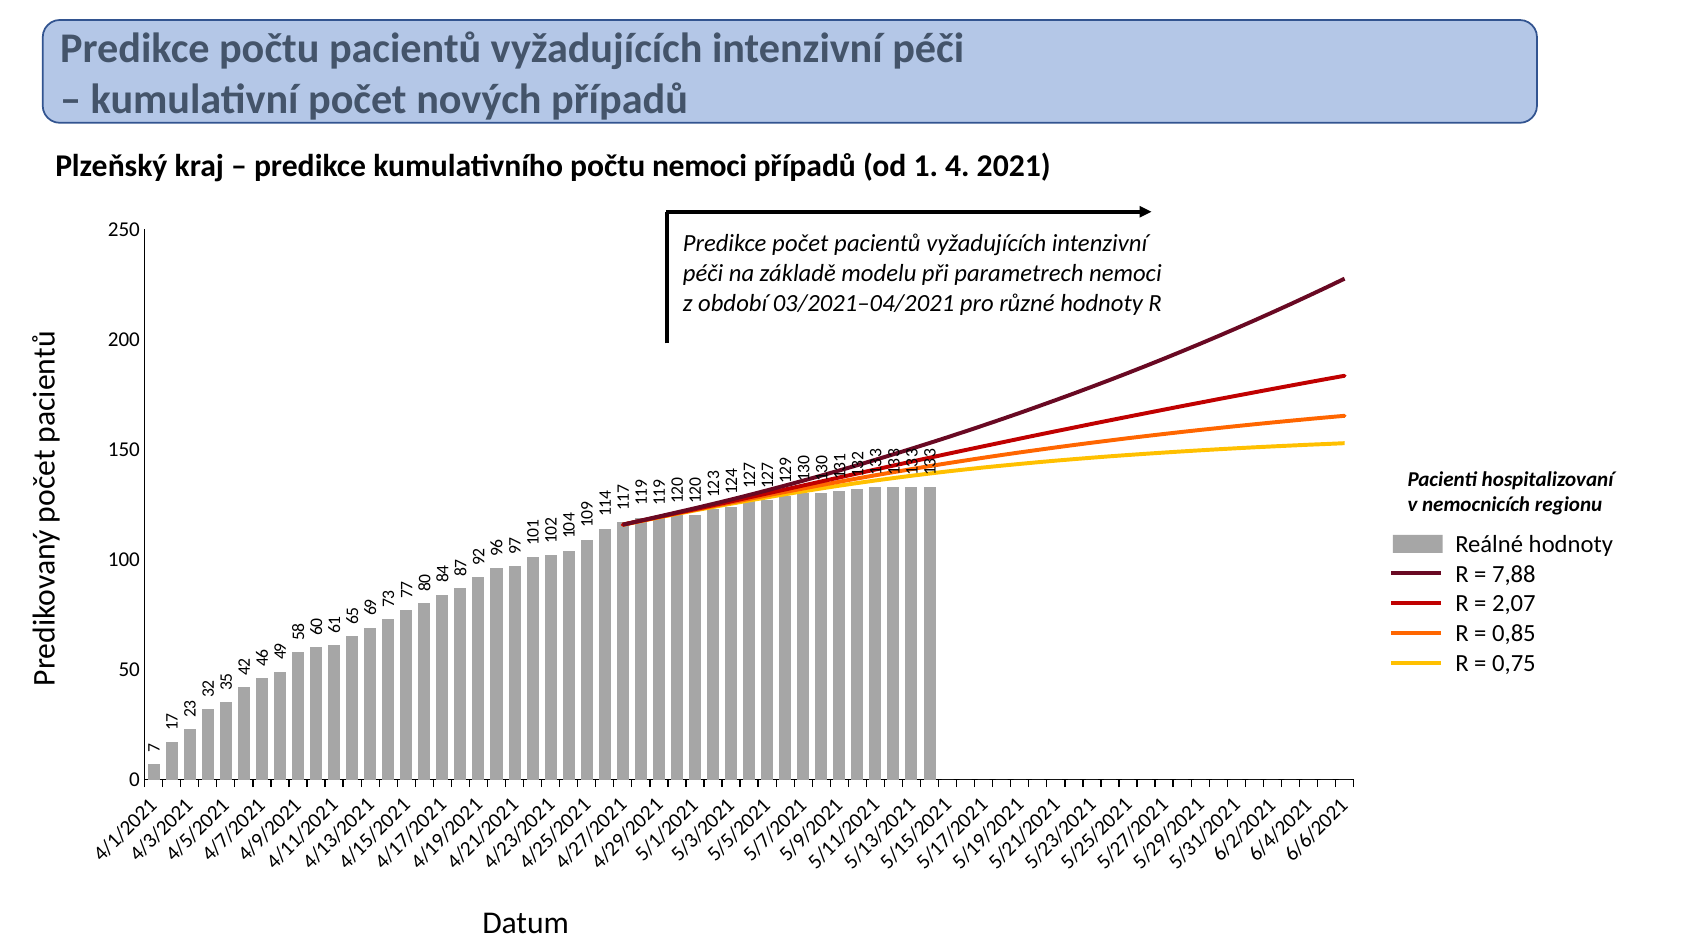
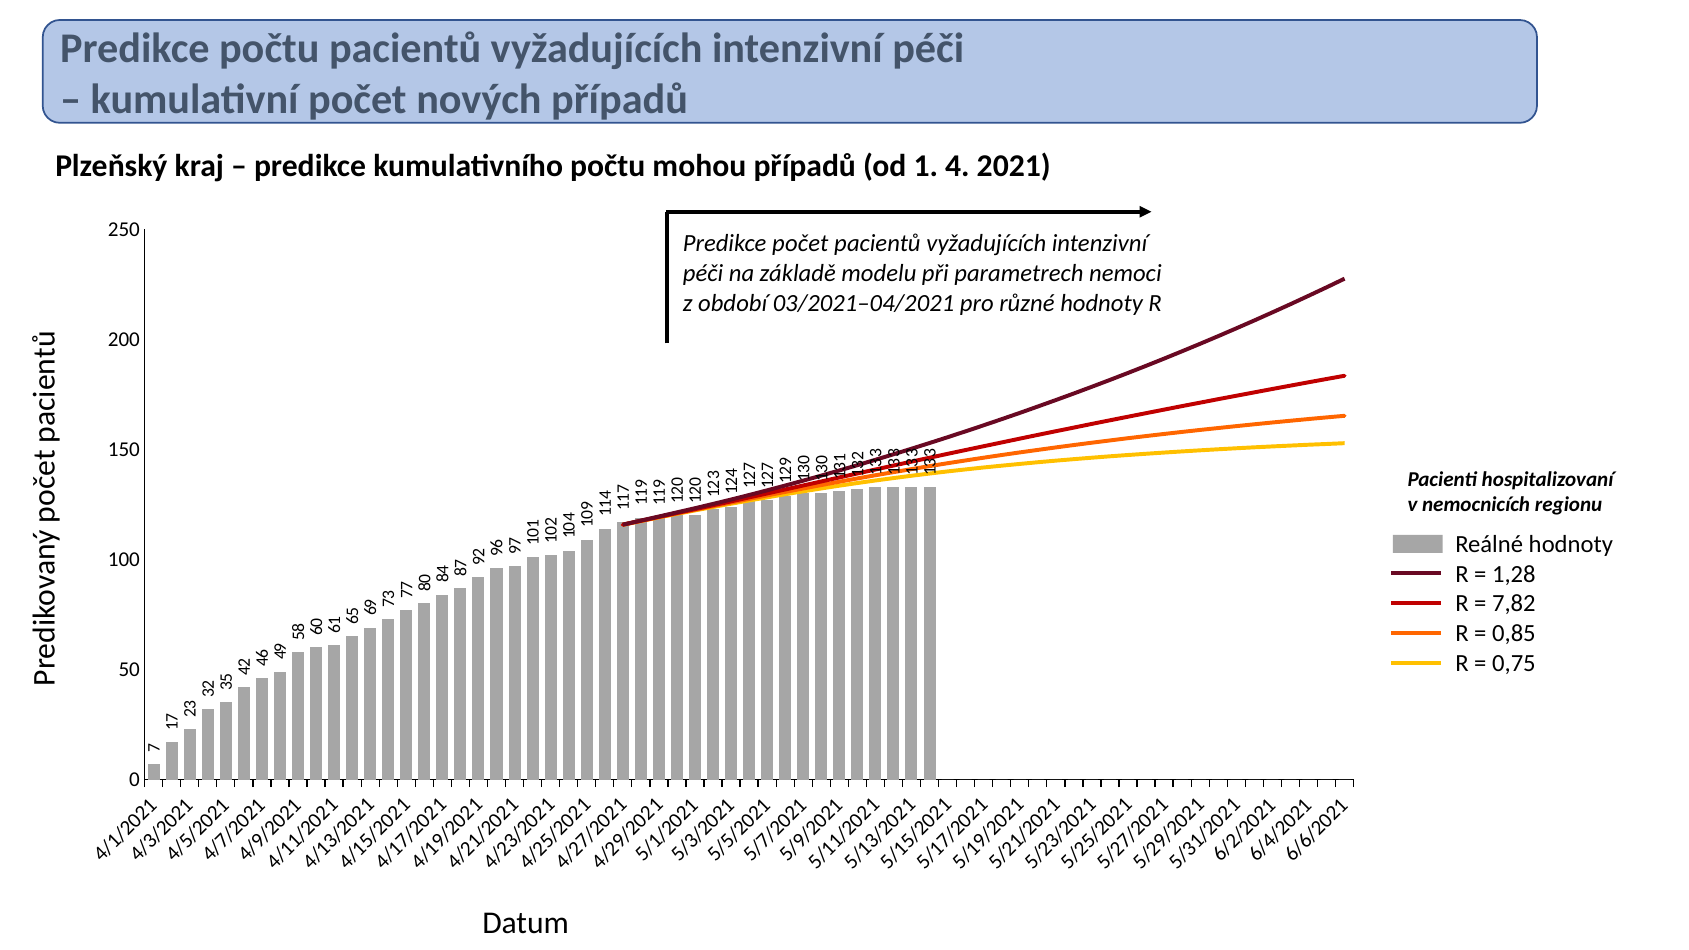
počtu nemoci: nemoci -> mohou (699, 166)
7,88: 7,88 -> 1,28 (1514, 574)
2,07: 2,07 -> 7,82 (1514, 604)
